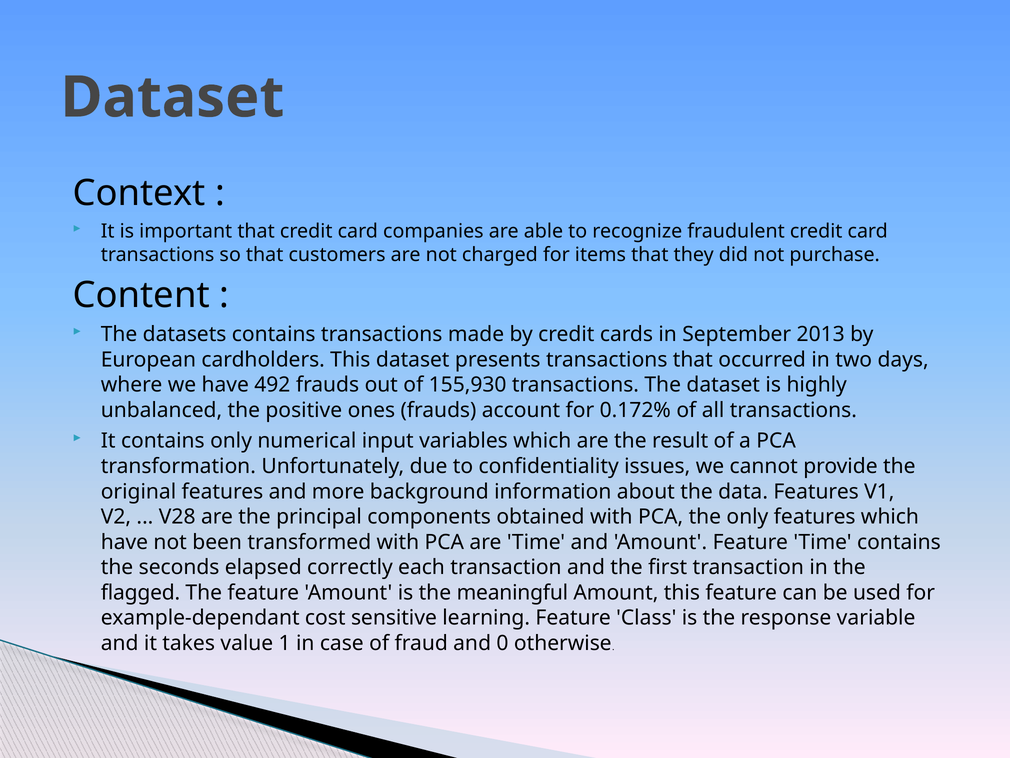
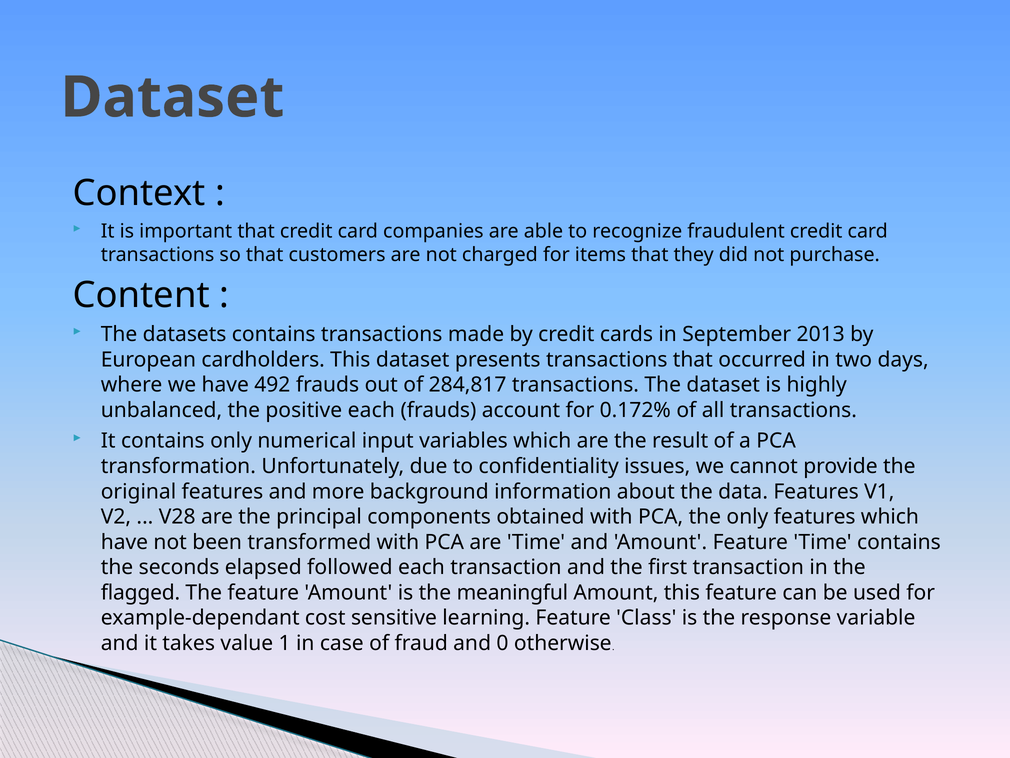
155,930: 155,930 -> 284,817 (468, 385)
positive ones: ones -> each (371, 410)
correctly: correctly -> followed (350, 567)
